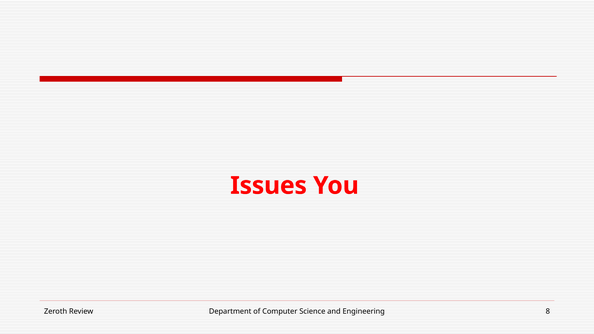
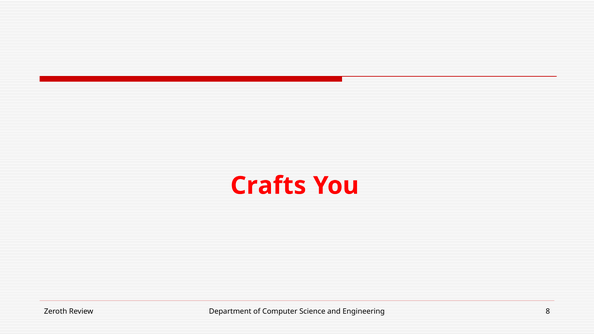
Issues: Issues -> Crafts (268, 186)
